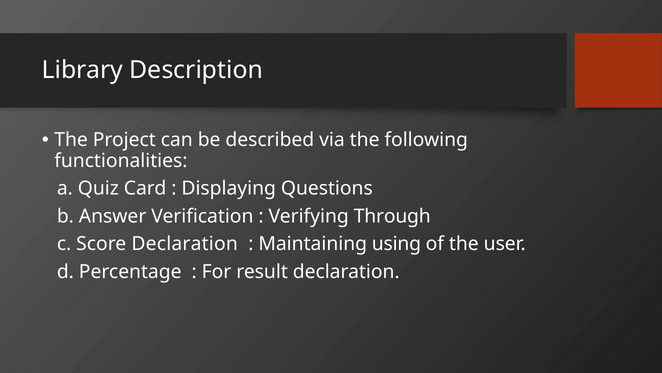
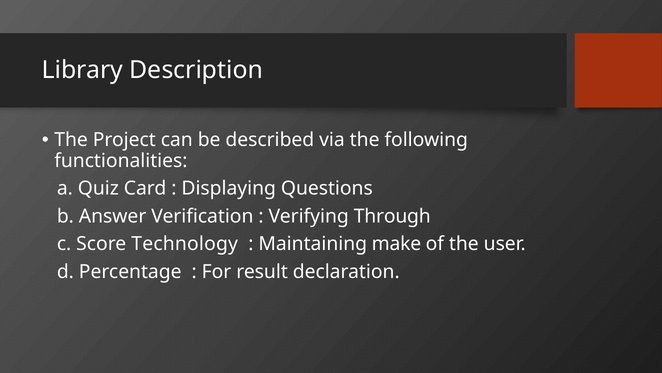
Score Declaration: Declaration -> Technology (185, 244)
using: using -> make (396, 244)
